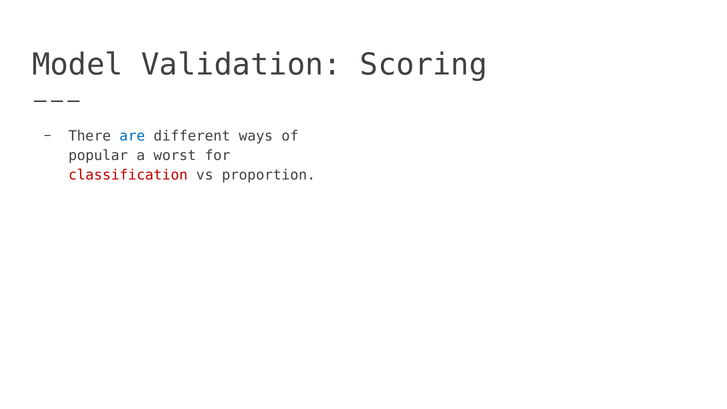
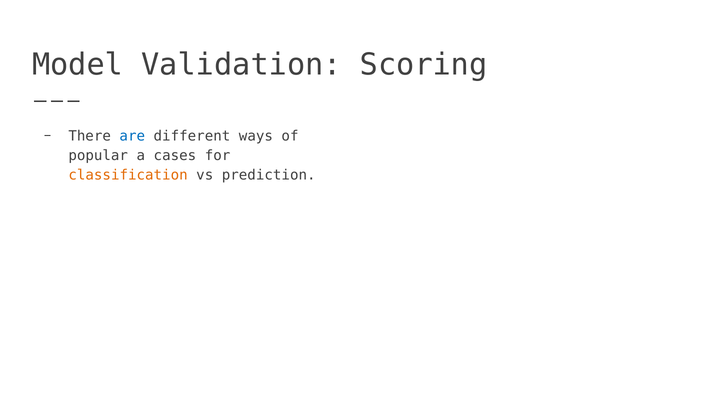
worst: worst -> cases (175, 156)
classification colour: red -> orange (128, 175)
proportion: proportion -> prediction (269, 175)
